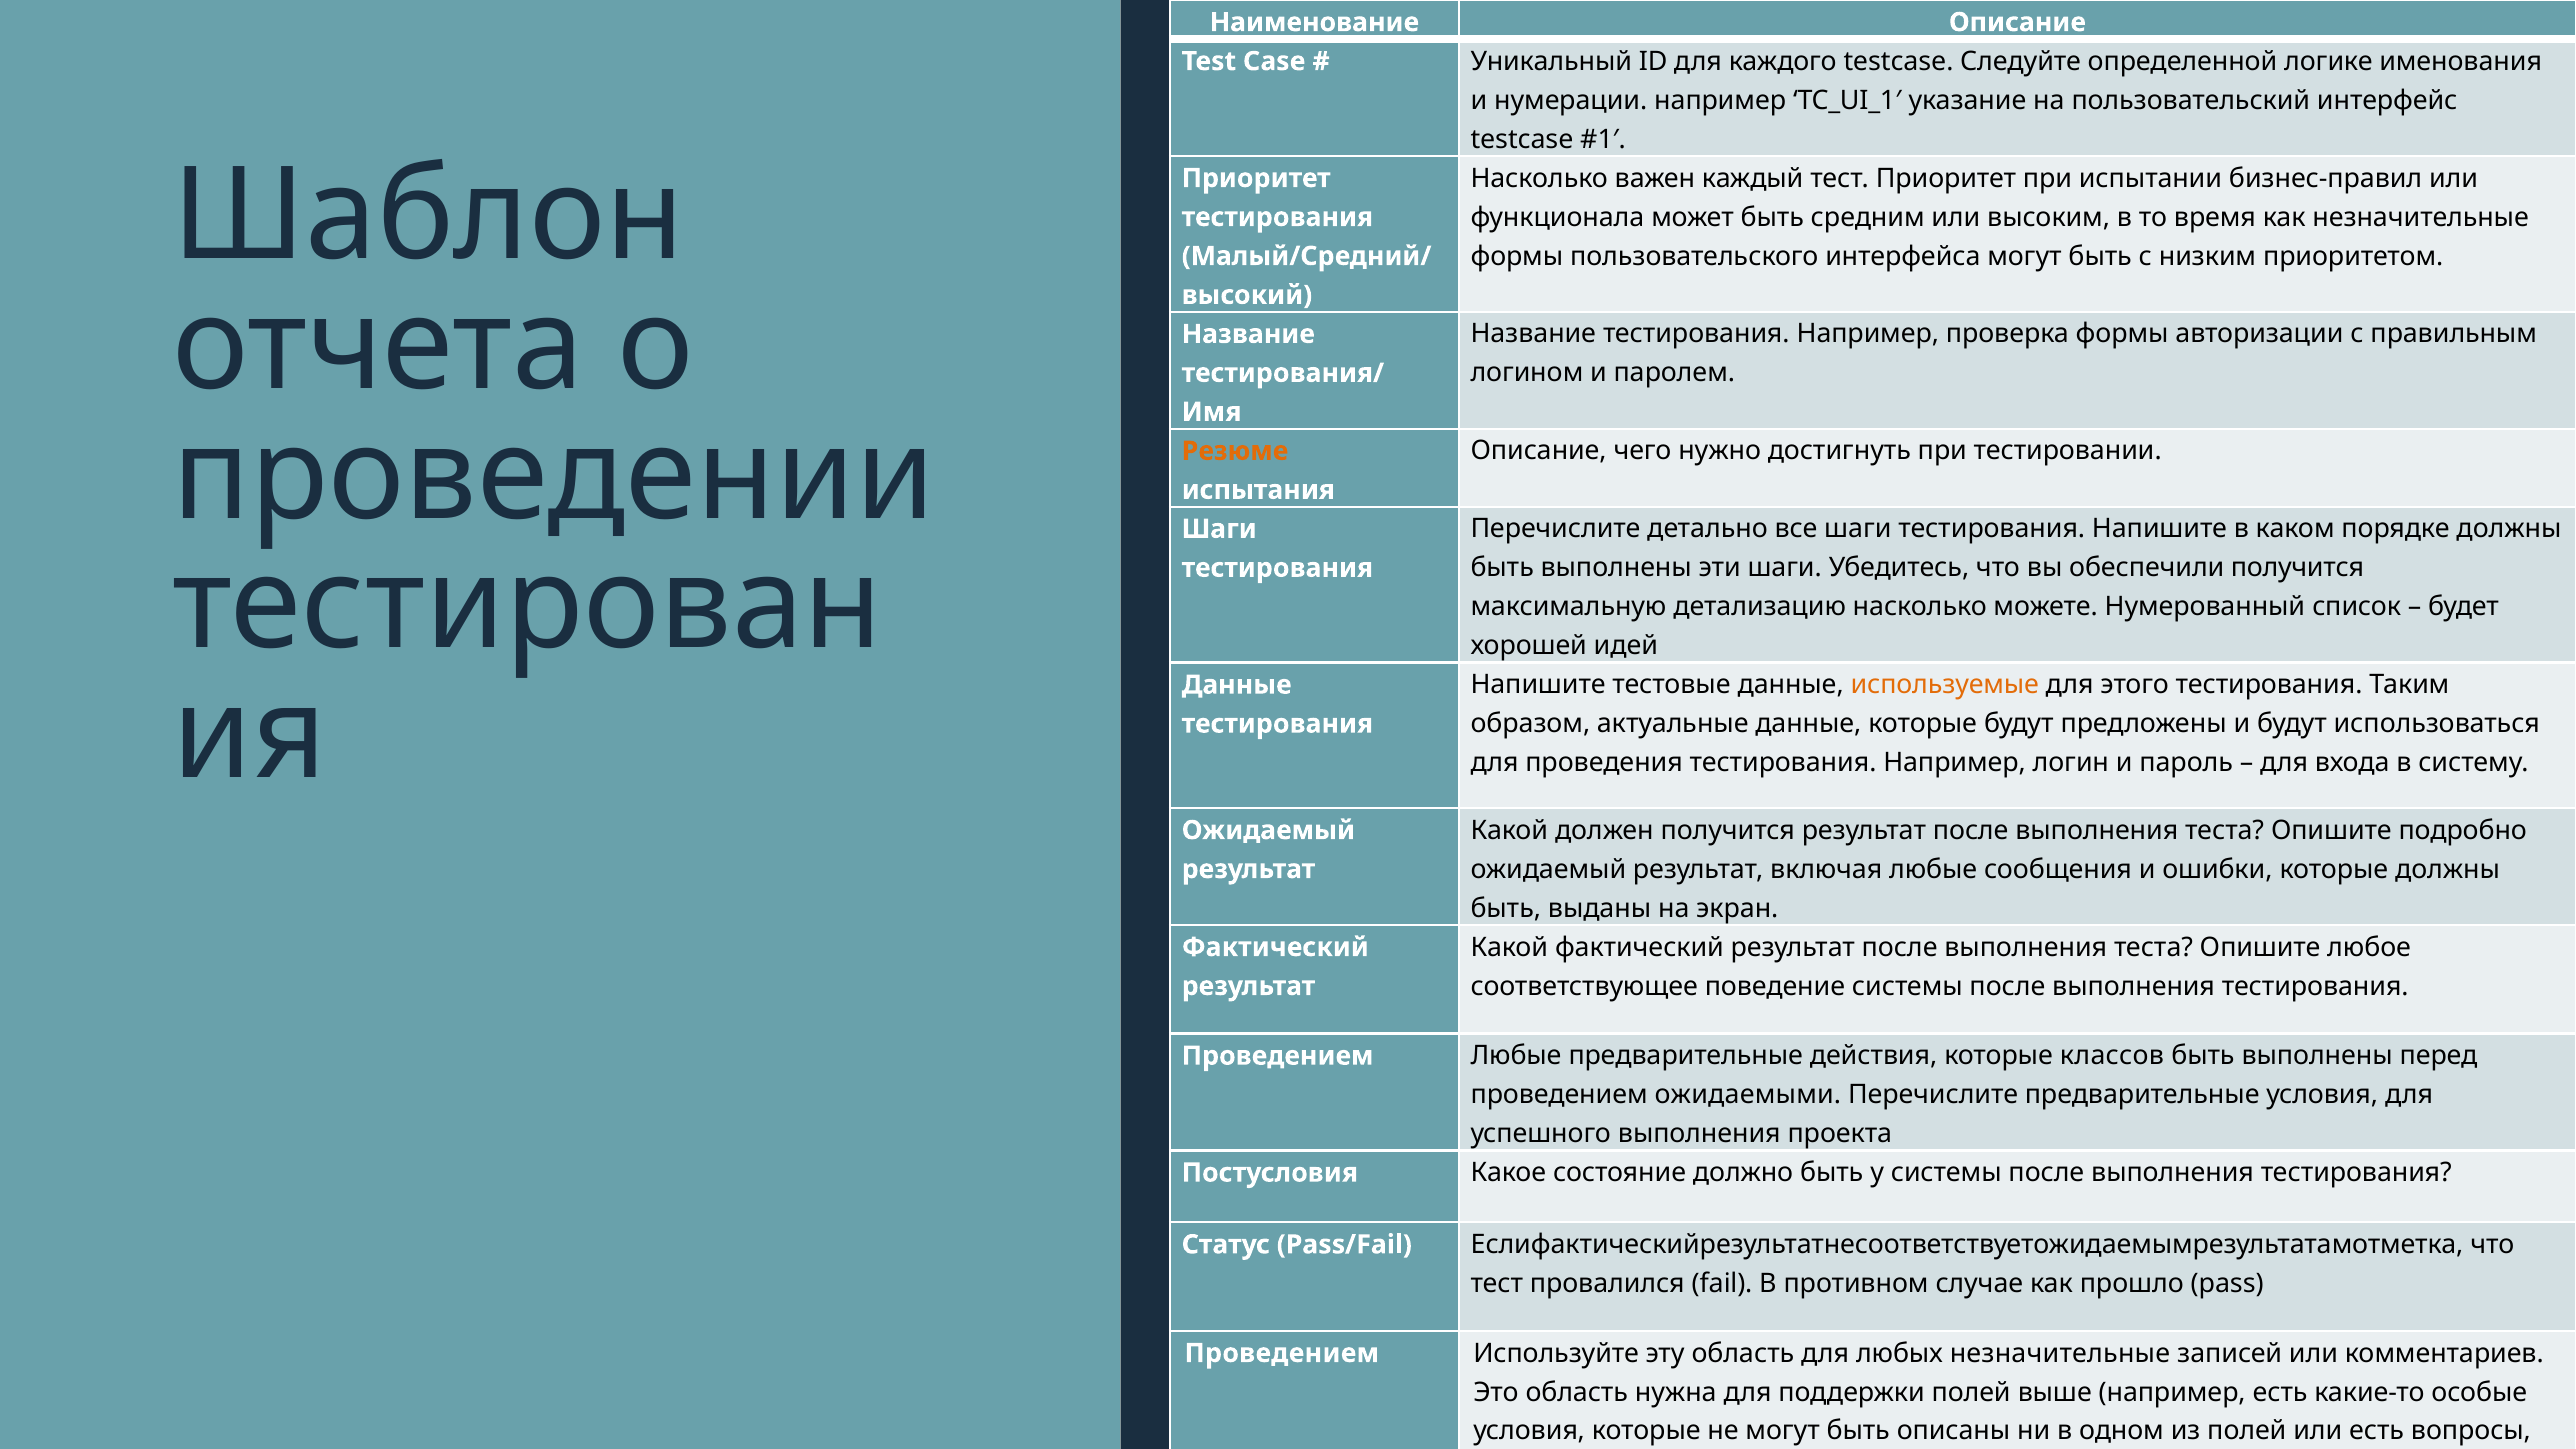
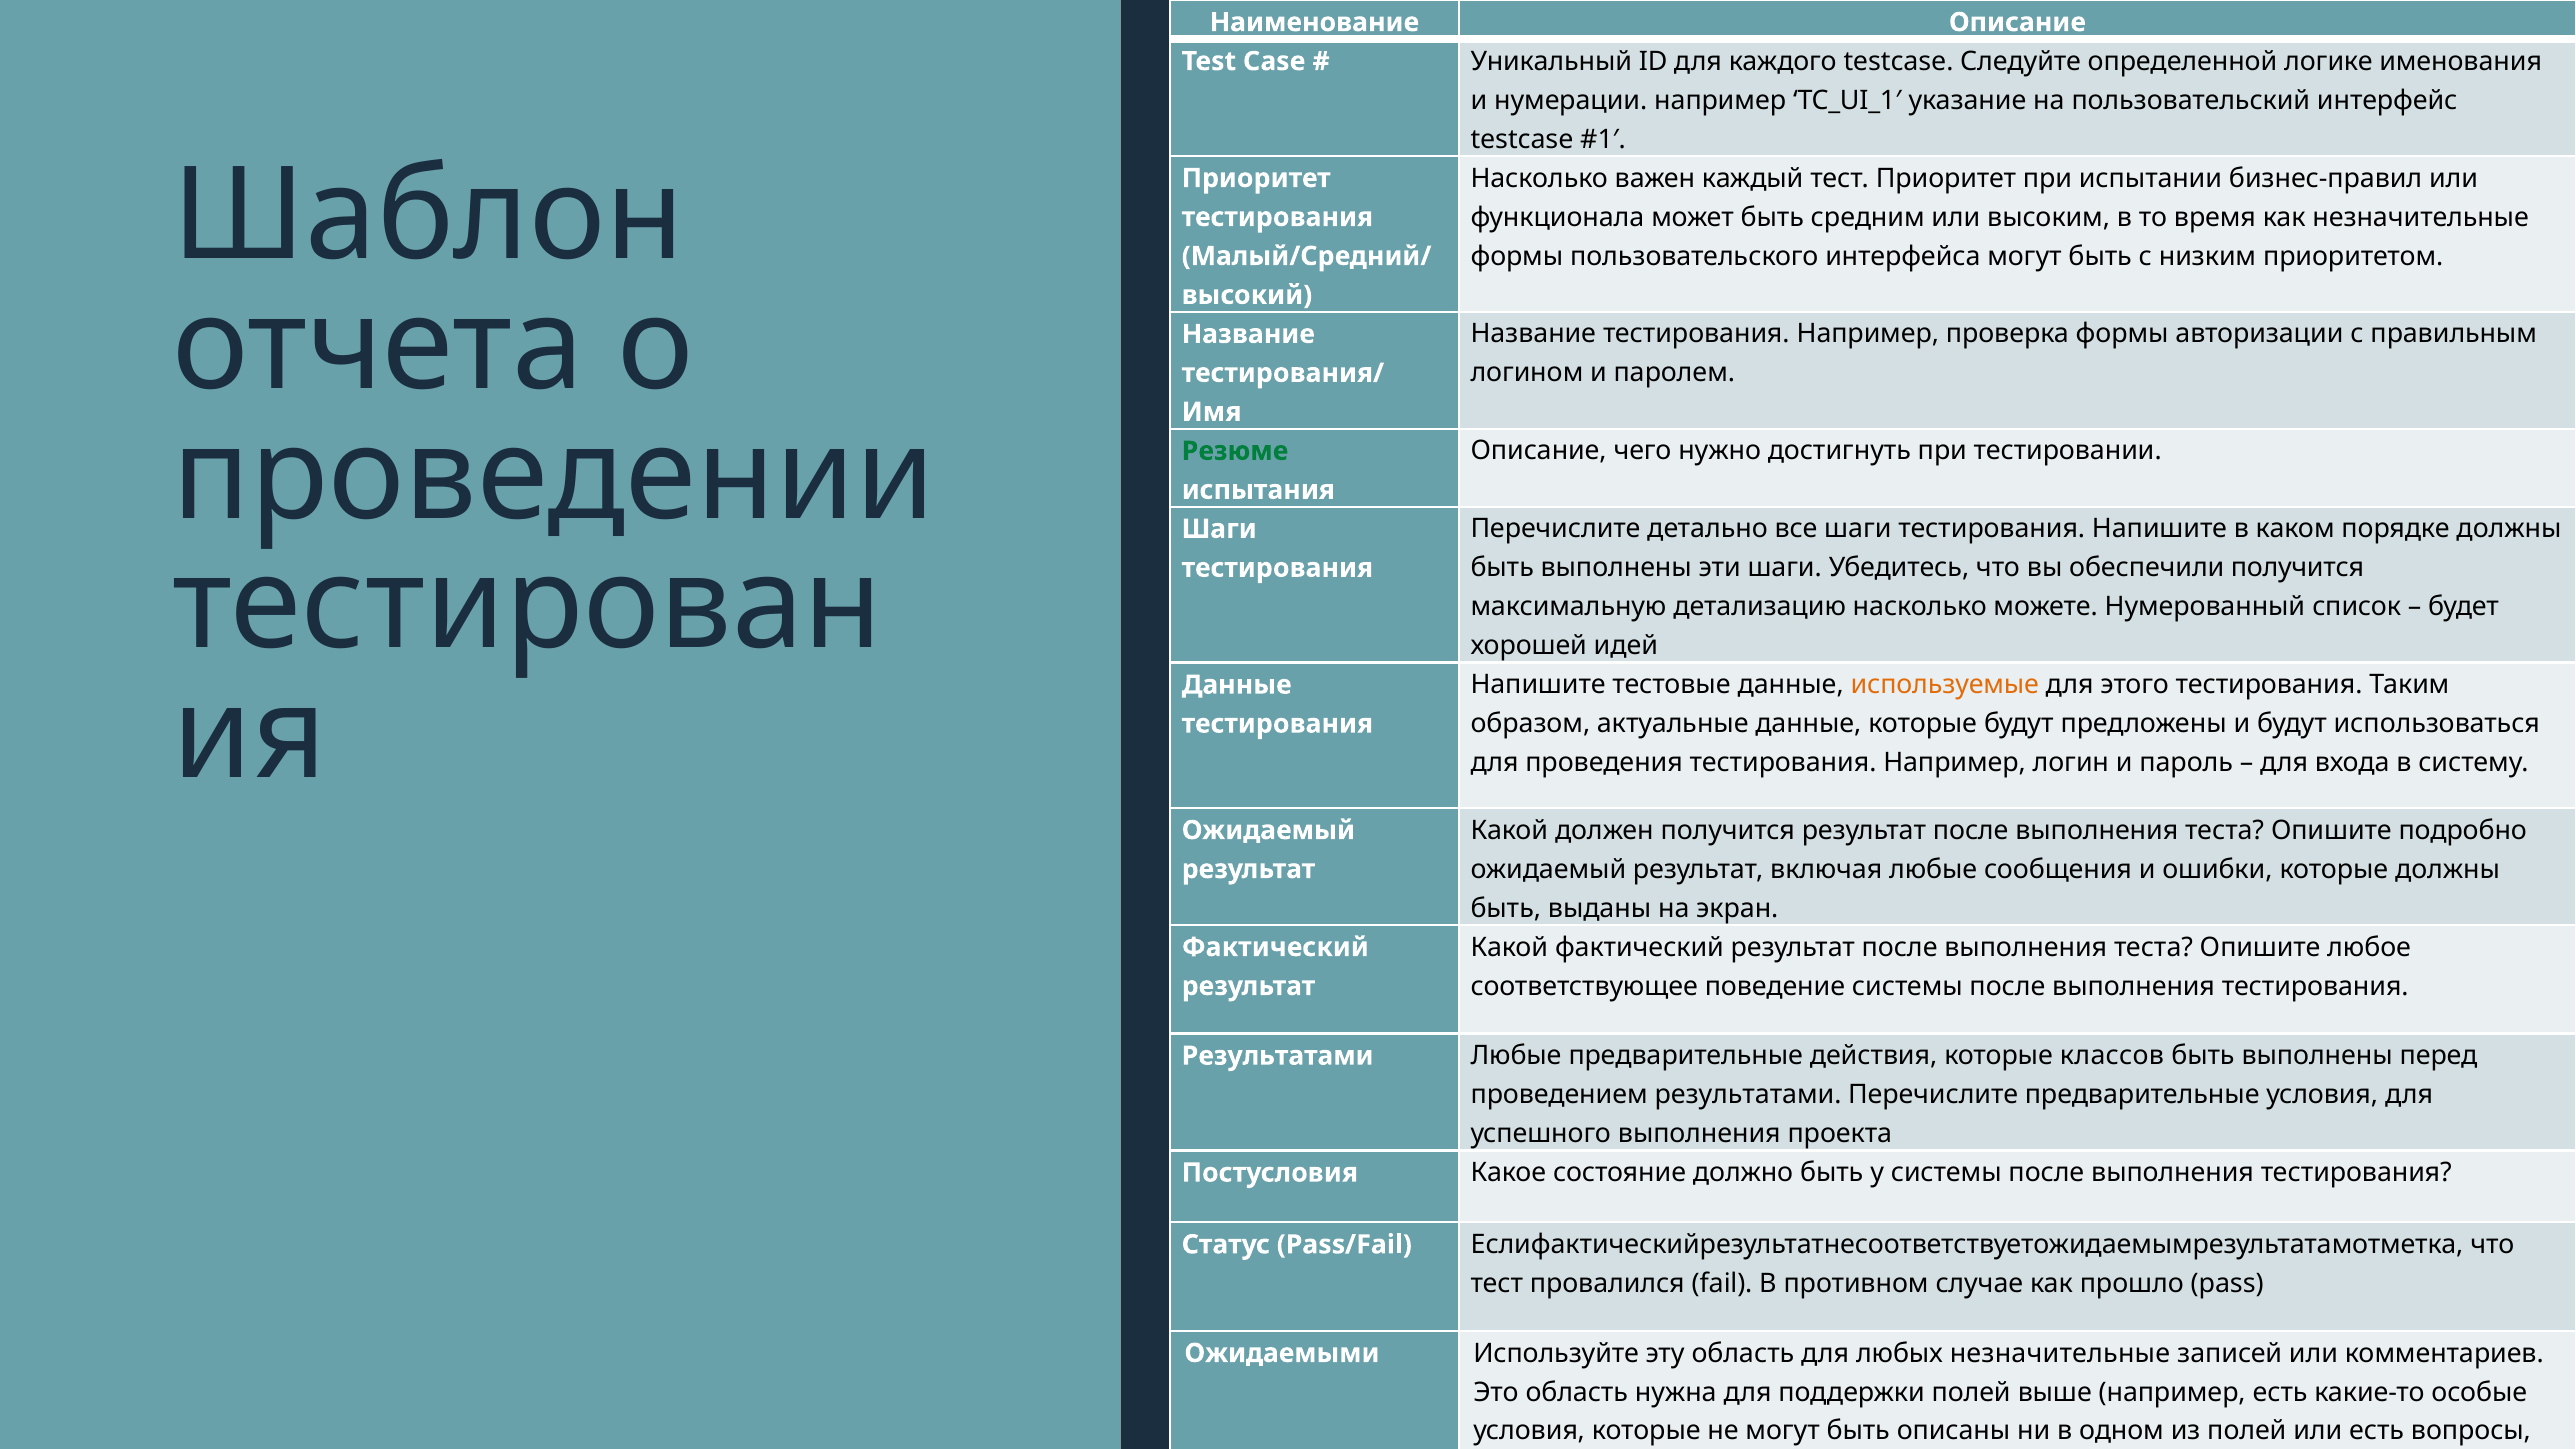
Резюме colour: orange -> green (1235, 451)
Проведением: Проведением -> Результатами (1278, 1056)
проведением ожидаемыми: ожидаемыми -> результатами (1748, 1095)
Проведением: Проведением -> Ожидаемыми (1282, 1353)
